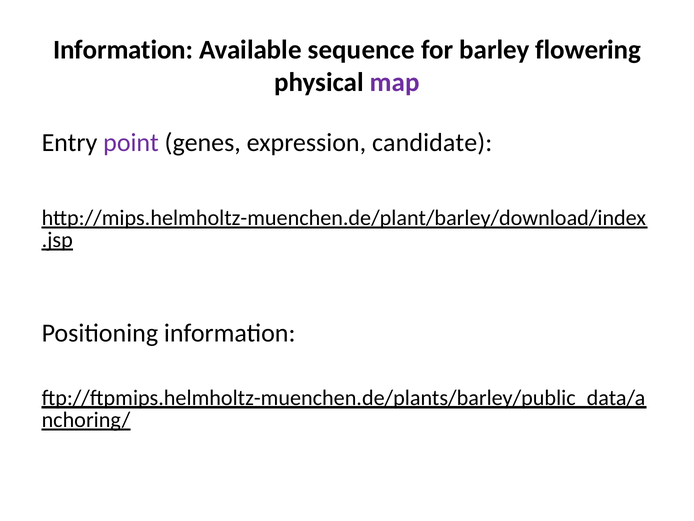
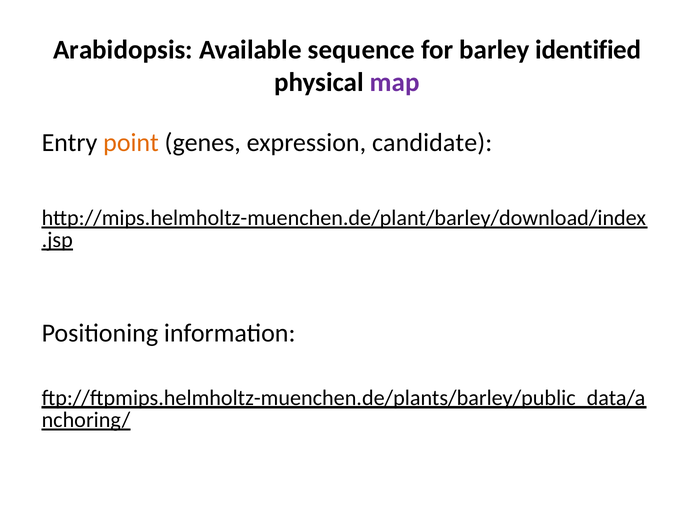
Information: Information -> Arabidopsis (123, 50)
flowering: flowering -> identified (588, 50)
point colour: purple -> orange (131, 142)
